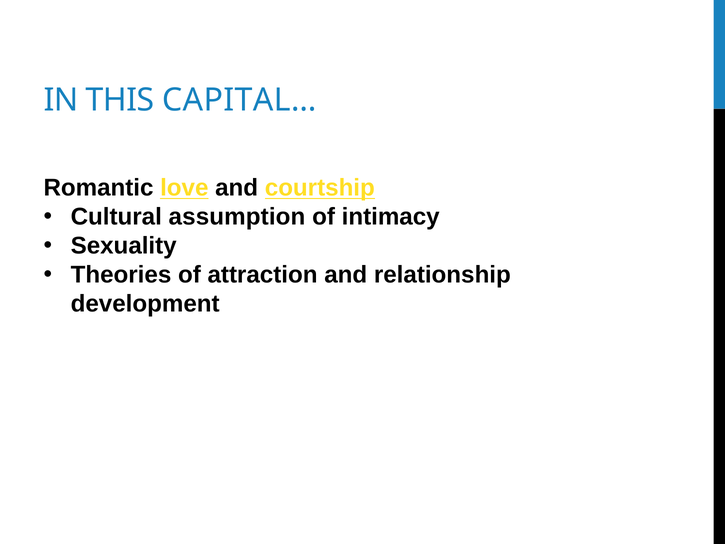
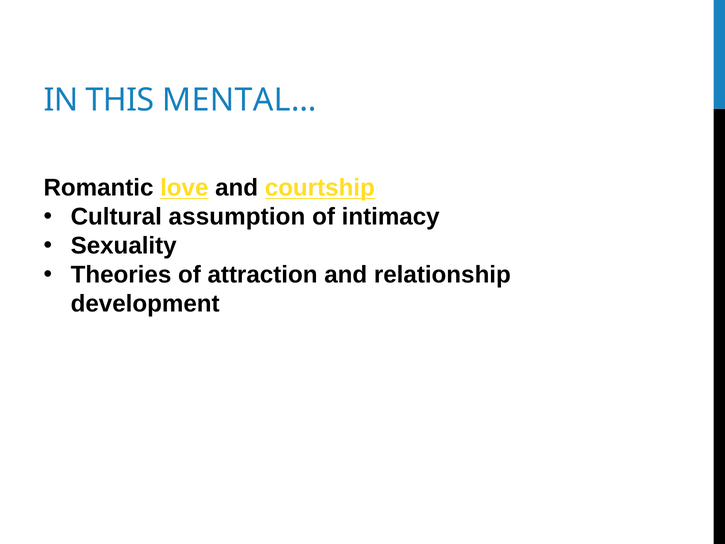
CAPITAL…: CAPITAL… -> MENTAL… (239, 100)
